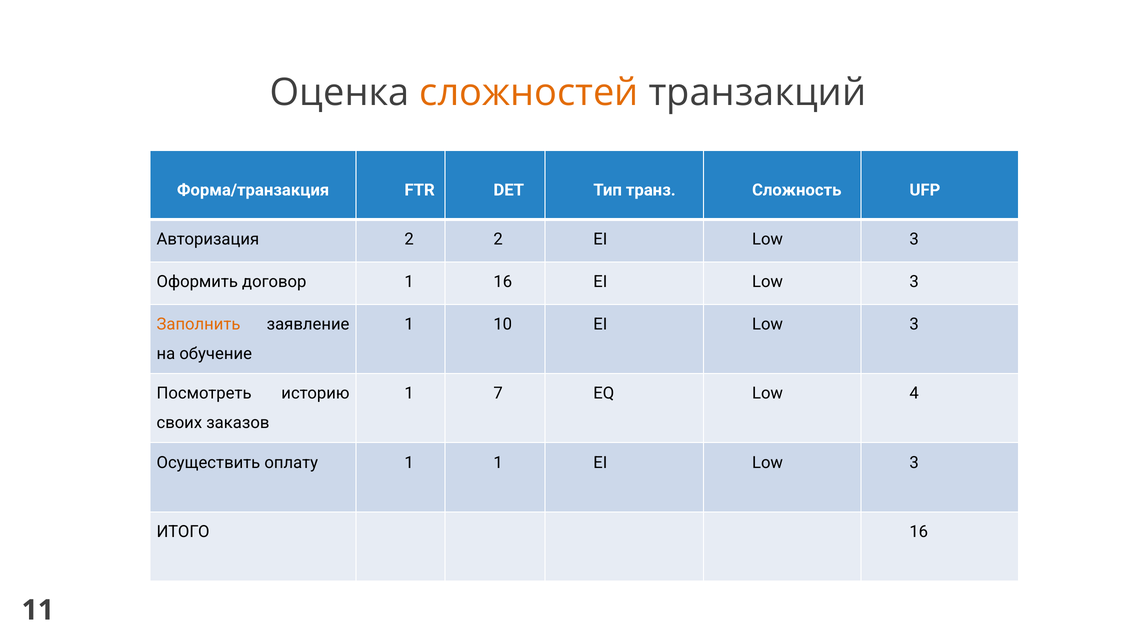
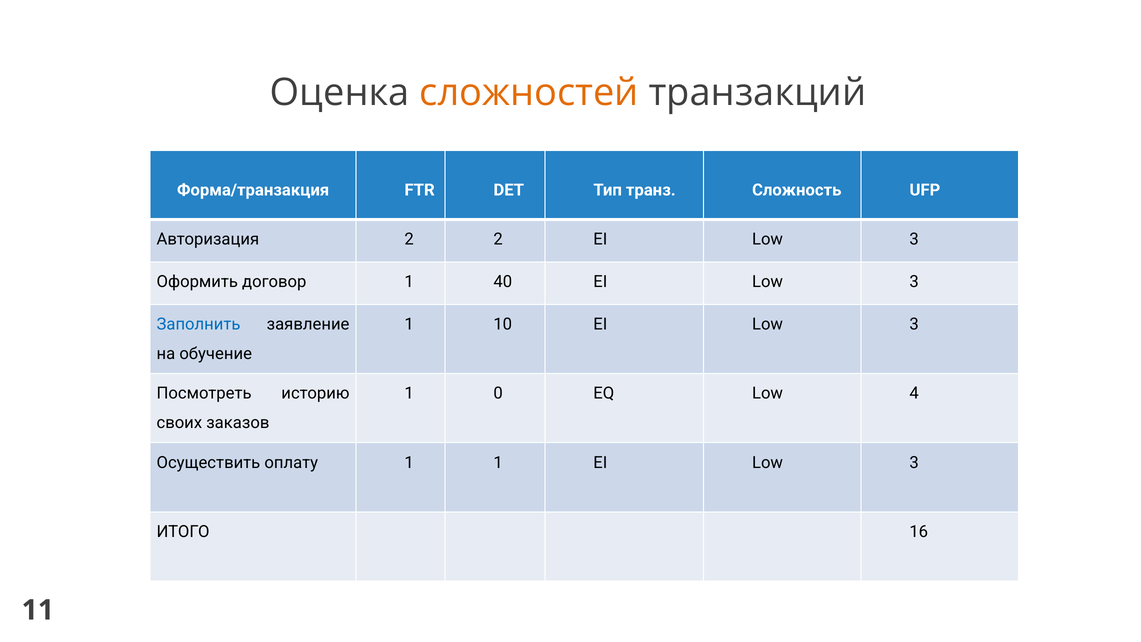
1 16: 16 -> 40 (503, 282)
Заполнить colour: orange -> blue (199, 324)
7: 7 -> 0 (498, 393)
